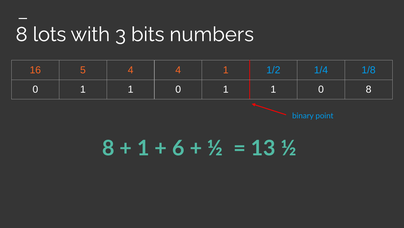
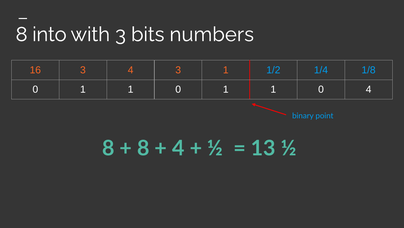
lots: lots -> into (49, 34)
16 5: 5 -> 3 (83, 70)
4 4: 4 -> 3 (178, 70)
0 8: 8 -> 4 (369, 89)
1: 1 -> 8 (143, 148)
6: 6 -> 4 (178, 148)
